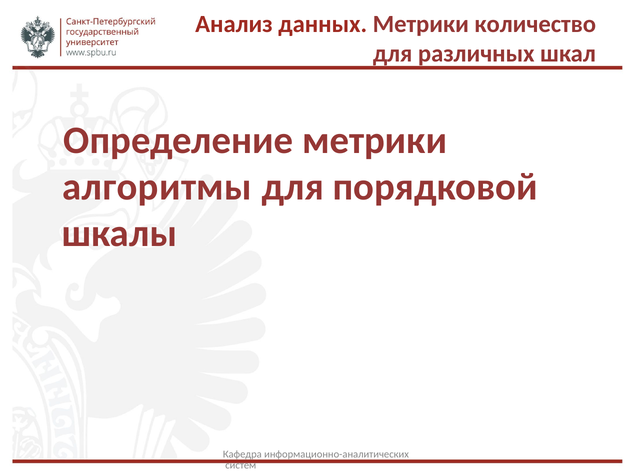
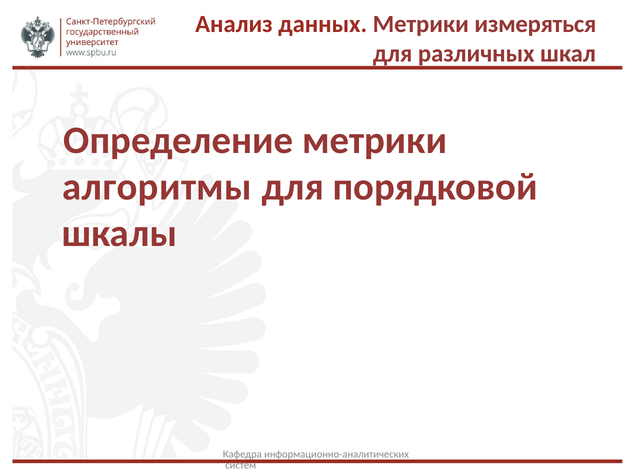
количество: количество -> измеряться (535, 24)
